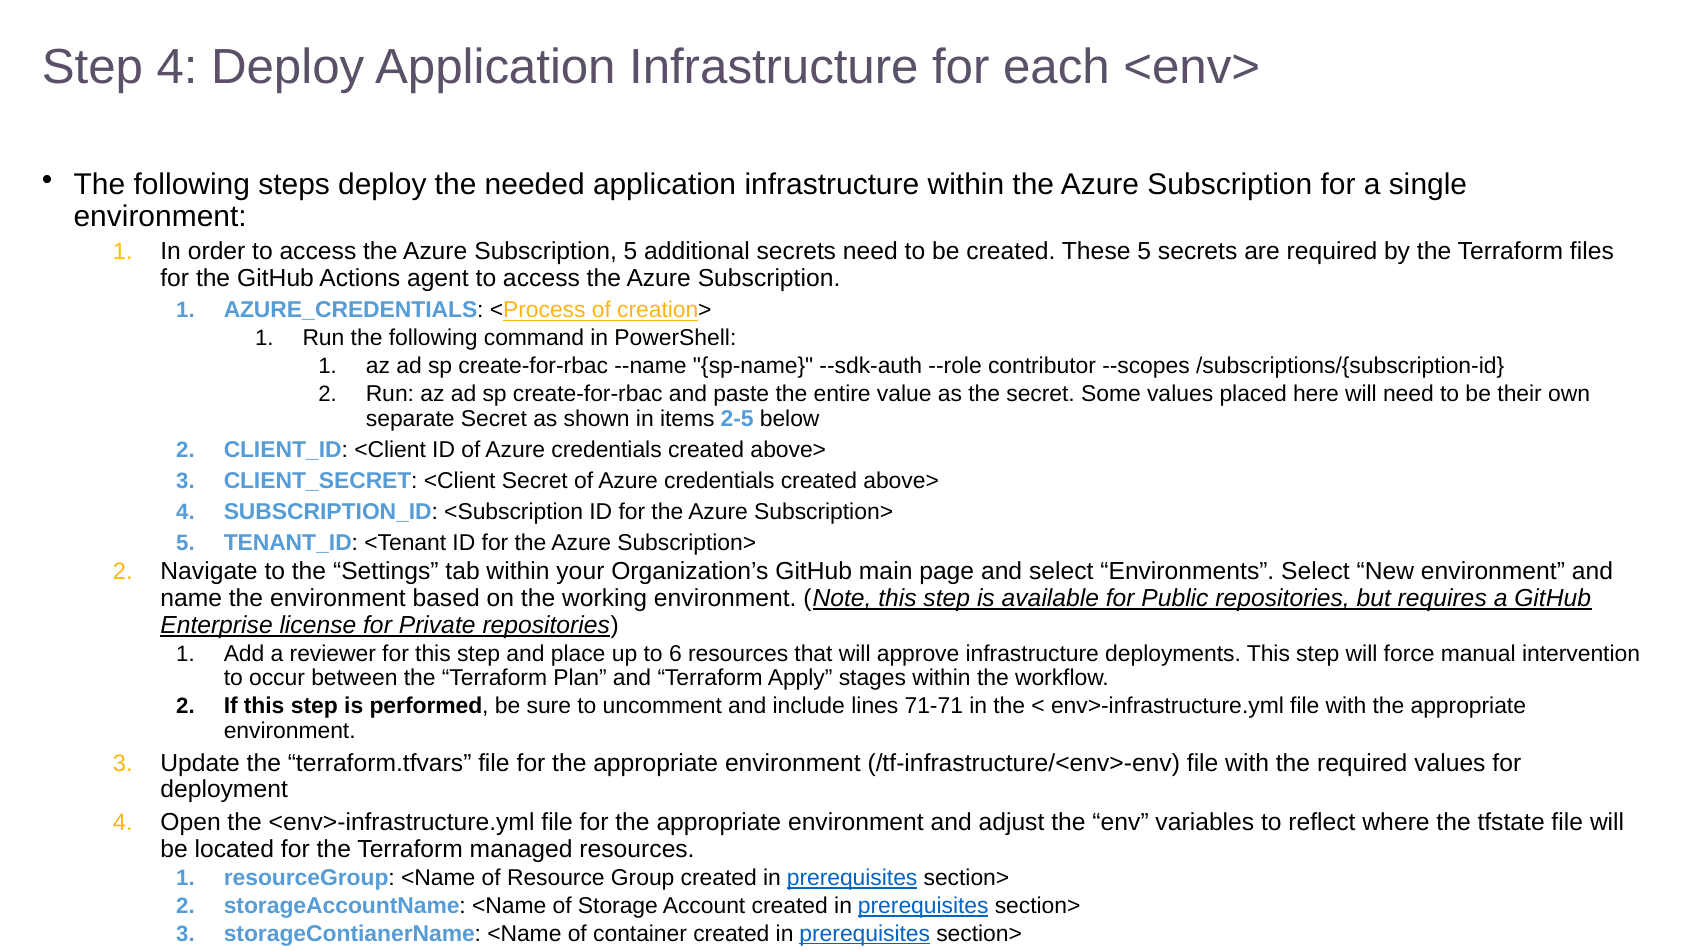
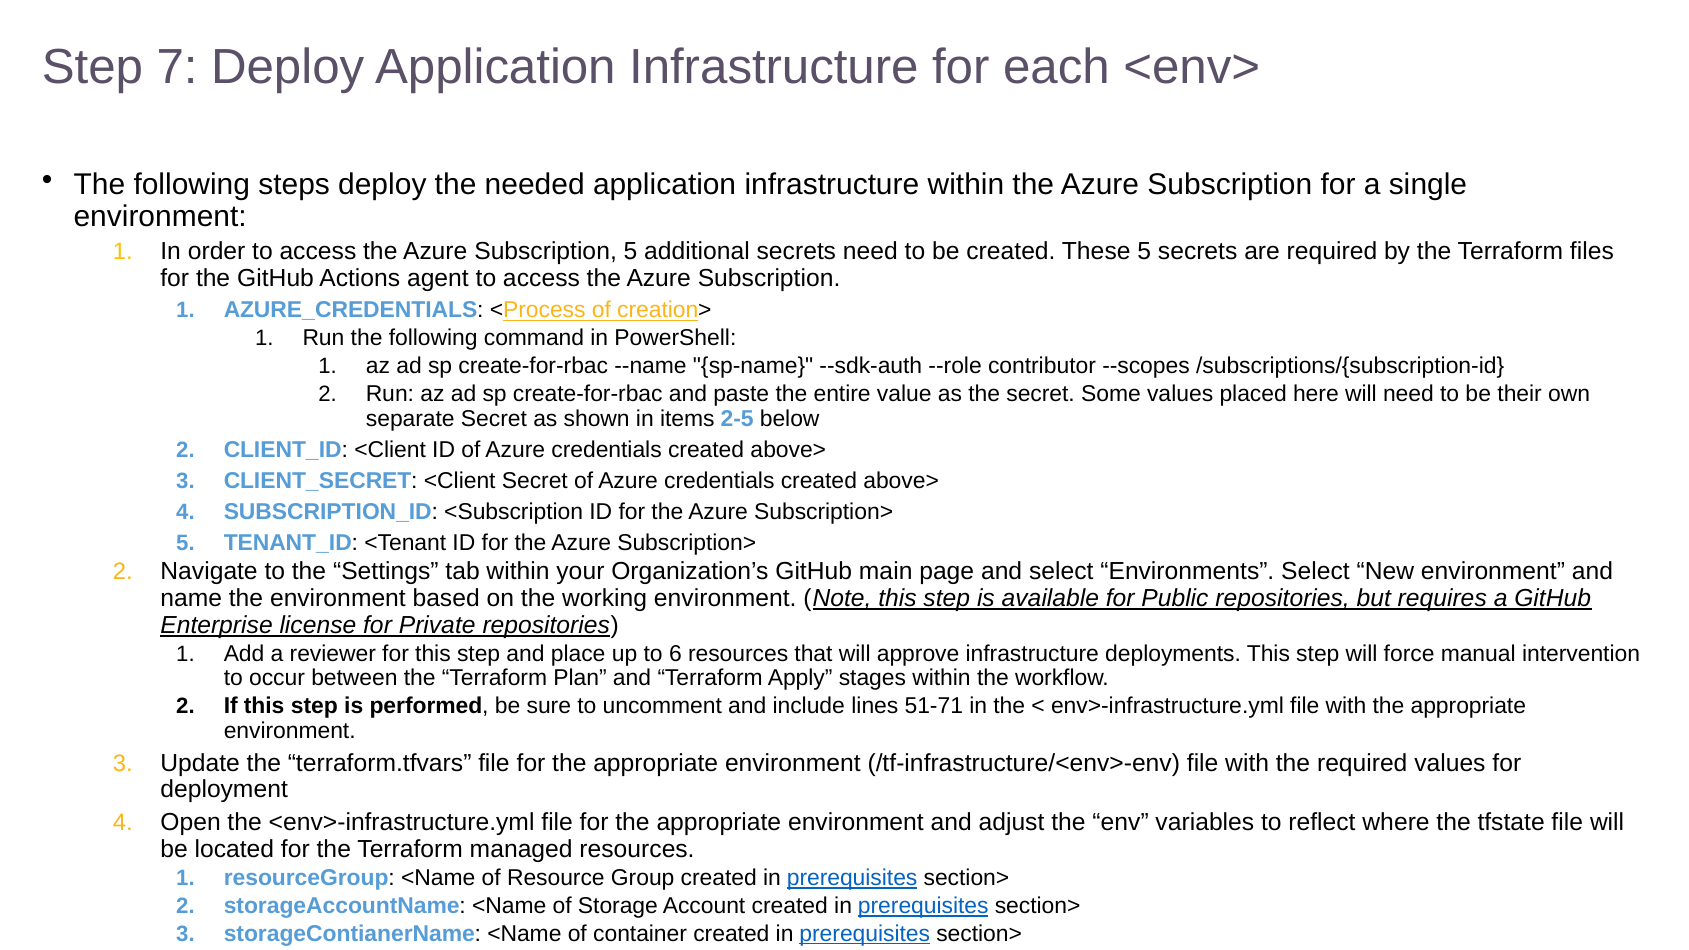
Step 4: 4 -> 7 (177, 67)
71-71: 71-71 -> 51-71 (934, 706)
